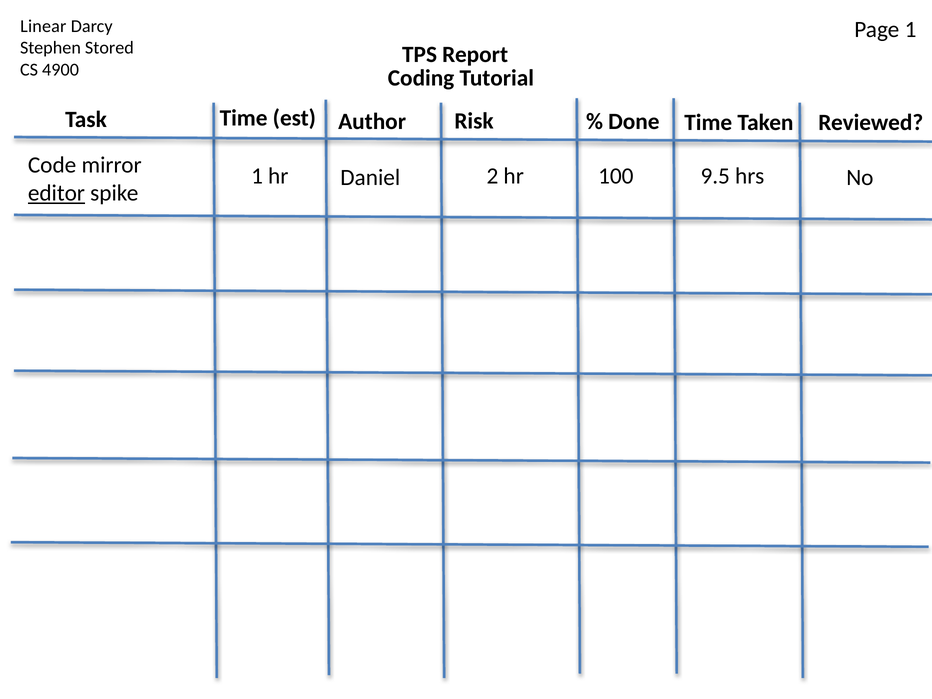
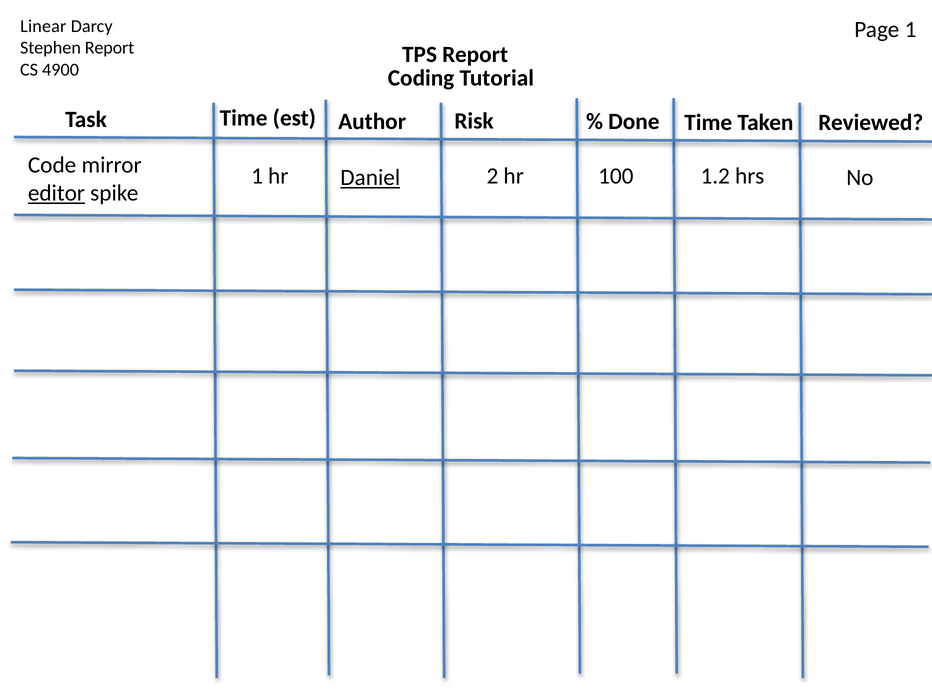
Stephen Stored: Stored -> Report (110, 48)
Daniel underline: none -> present (370, 178)
9.5: 9.5 -> 1.2 (715, 176)
